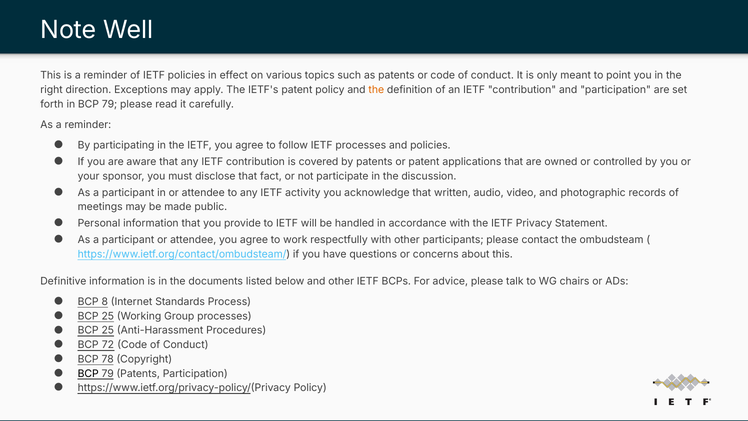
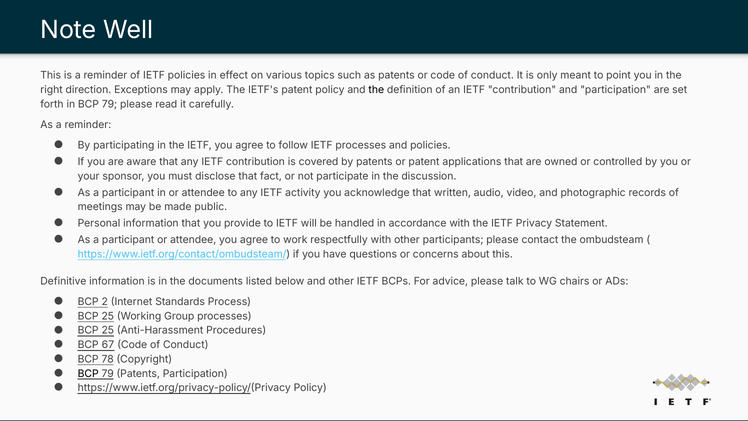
the colour: orange -> black (376, 90)
8: 8 -> 2 (105, 302)
72: 72 -> 67 (108, 345)
